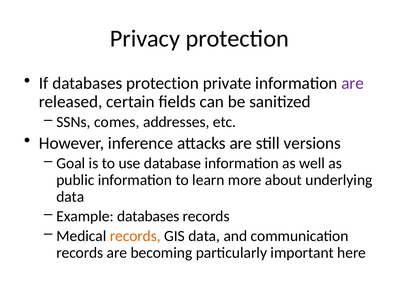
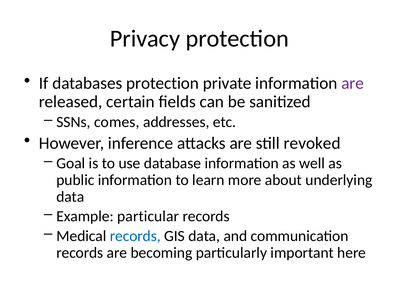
versions: versions -> revoked (312, 143)
Example databases: databases -> particular (148, 217)
records colour: orange -> blue (135, 236)
